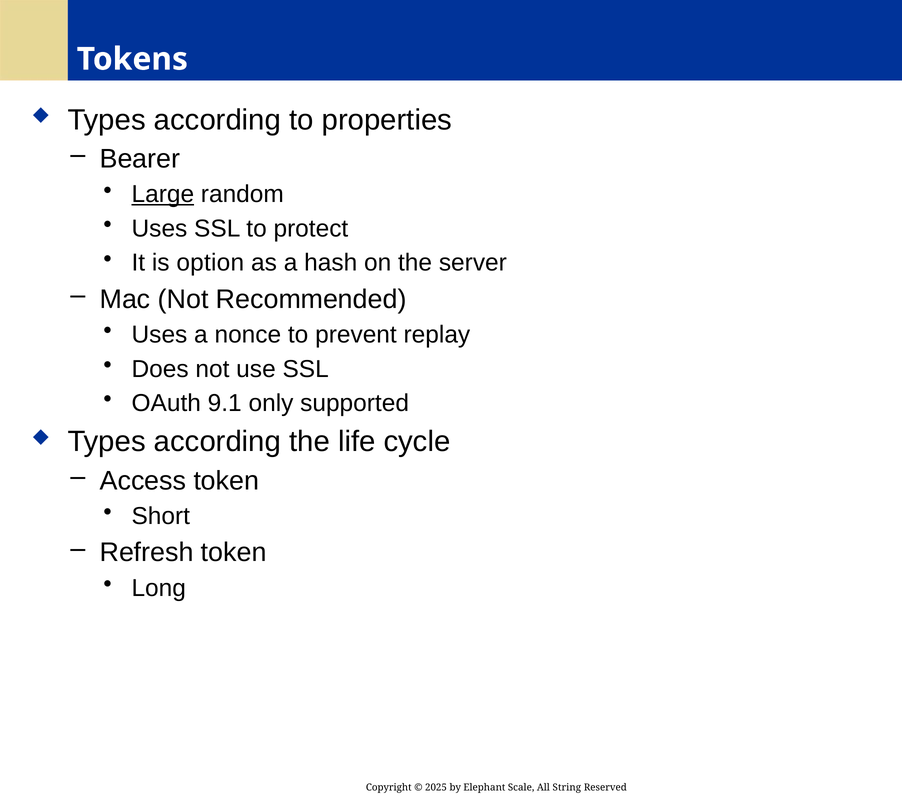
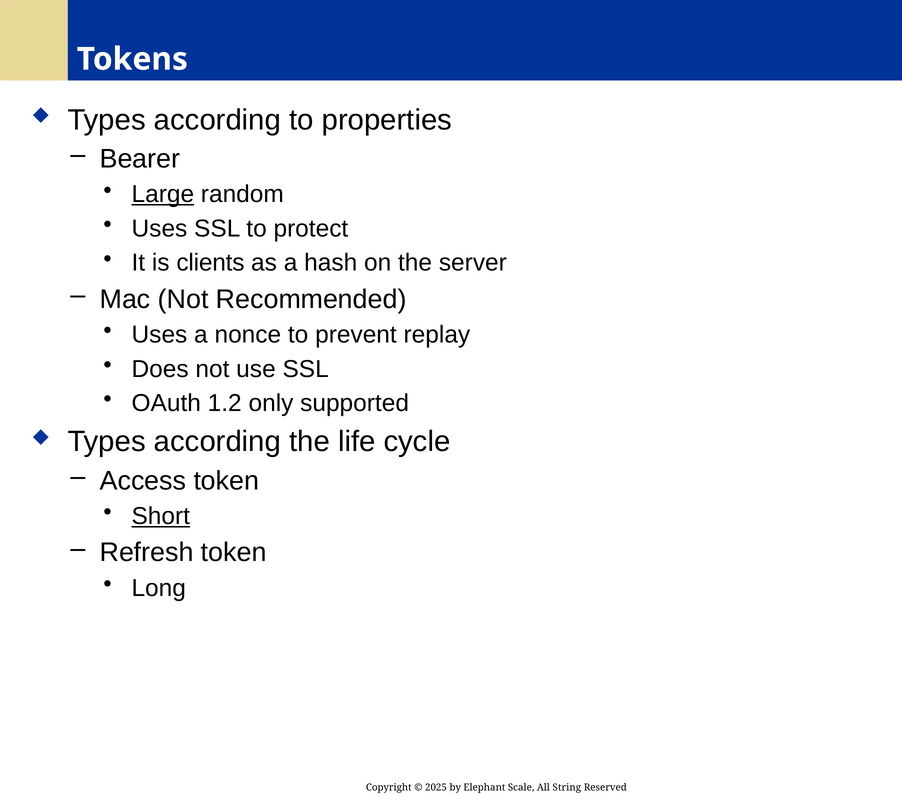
option: option -> clients (210, 263)
9.1: 9.1 -> 1.2 (225, 403)
Short underline: none -> present (161, 516)
